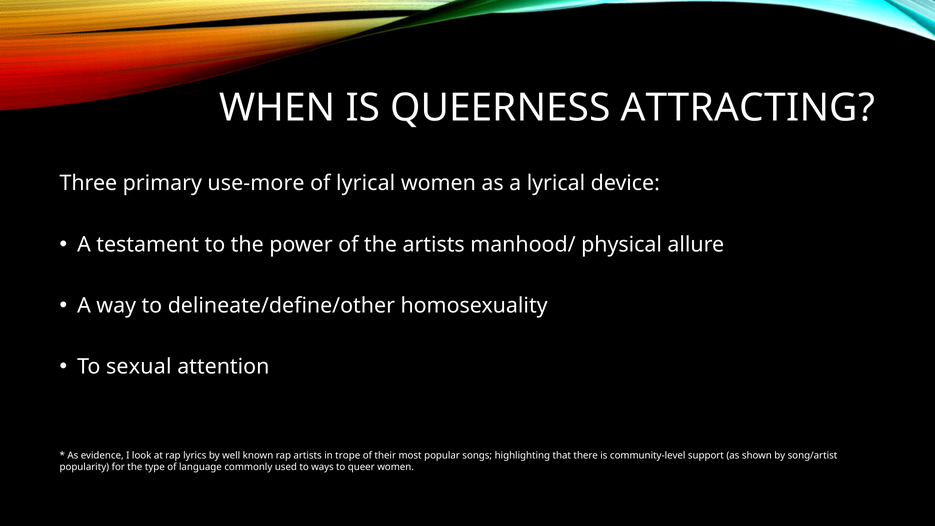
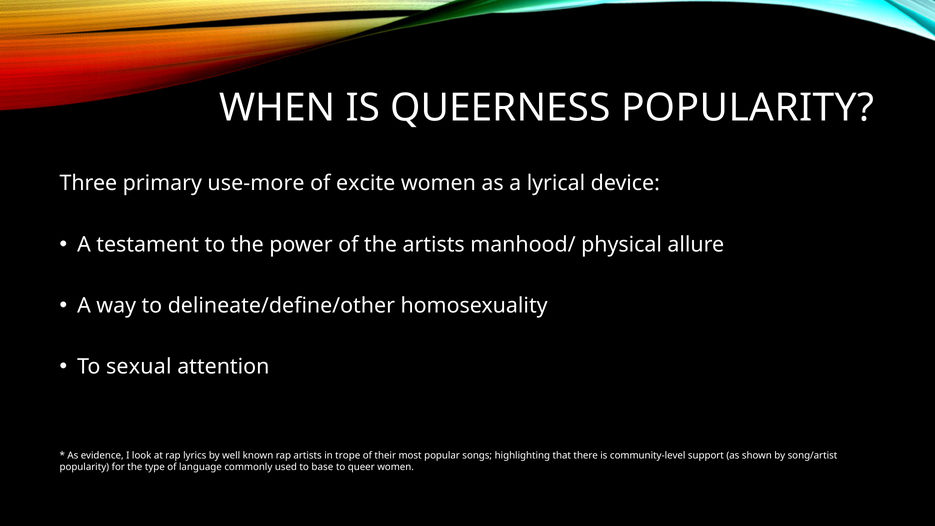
QUEERNESS ATTRACTING: ATTRACTING -> POPULARITY (748, 108)
of lyrical: lyrical -> excite (366, 183)
ways: ways -> base (322, 467)
